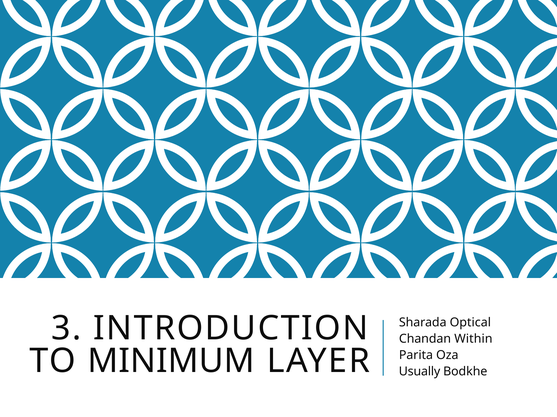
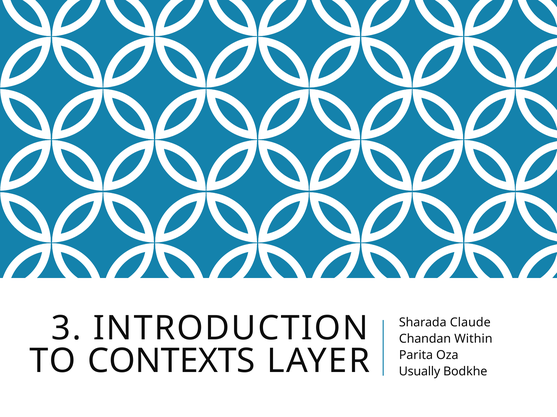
Optical: Optical -> Claude (470, 323)
MINIMUM: MINIMUM -> CONTEXTS (171, 362)
